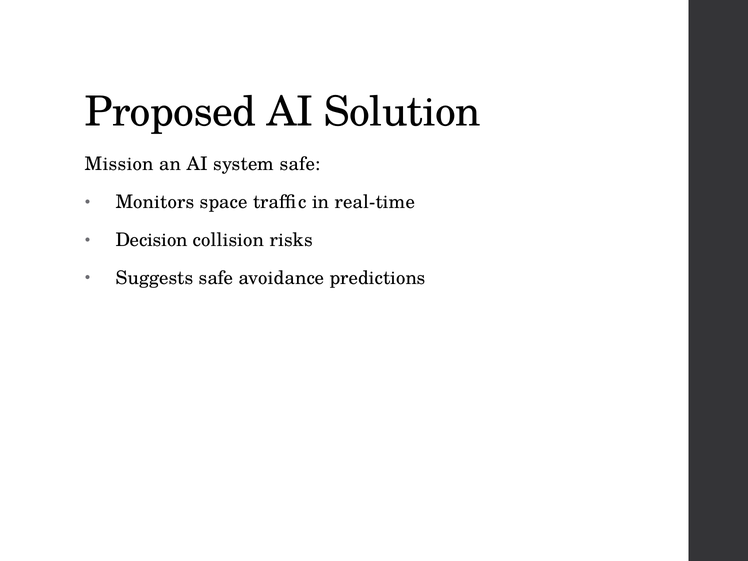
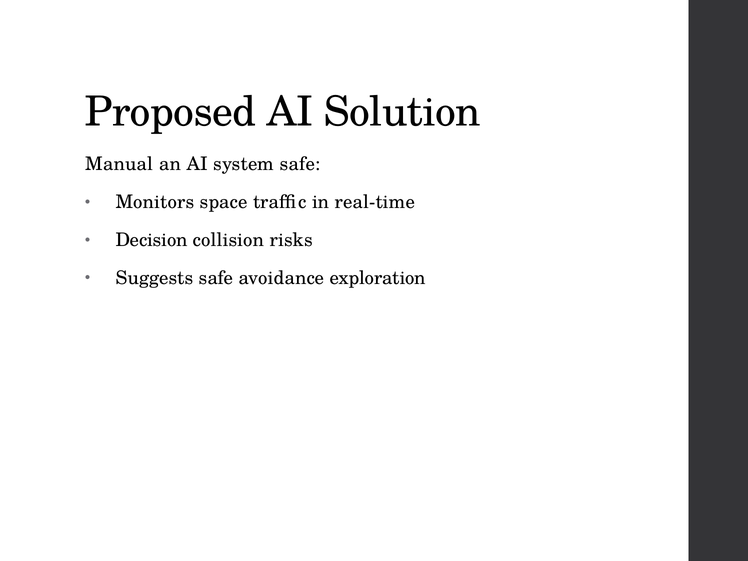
Mission: Mission -> Manual (119, 164)
predictions: predictions -> exploration (378, 278)
